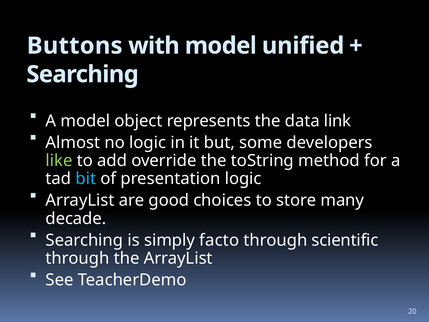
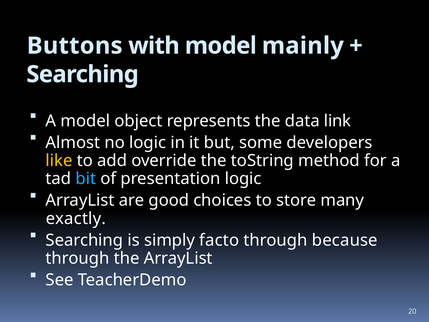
unified: unified -> mainly (303, 46)
like colour: light green -> yellow (59, 161)
decade: decade -> exactly (76, 218)
scientific: scientific -> because (345, 240)
